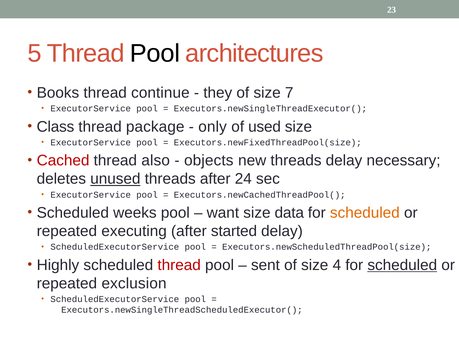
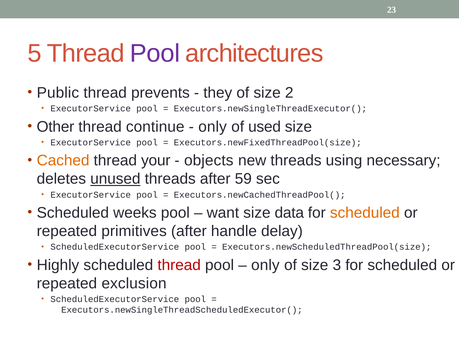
Pool colour: black -> purple (155, 53)
Books: Books -> Public (58, 93)
continue: continue -> prevents (160, 93)
7: 7 -> 2 (289, 93)
Class: Class -> Other (55, 127)
package: package -> continue (155, 127)
Cached colour: red -> orange (63, 161)
also: also -> your (156, 161)
threads delay: delay -> using (344, 161)
24: 24 -> 59 (243, 179)
executing: executing -> primitives (134, 231)
started: started -> handle (234, 231)
sent: sent -> only (265, 265)
4: 4 -> 3 (337, 265)
scheduled underline: present -> none (402, 265)
